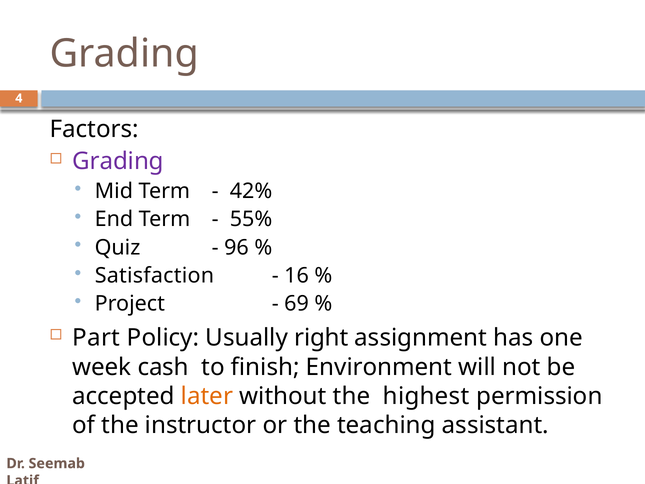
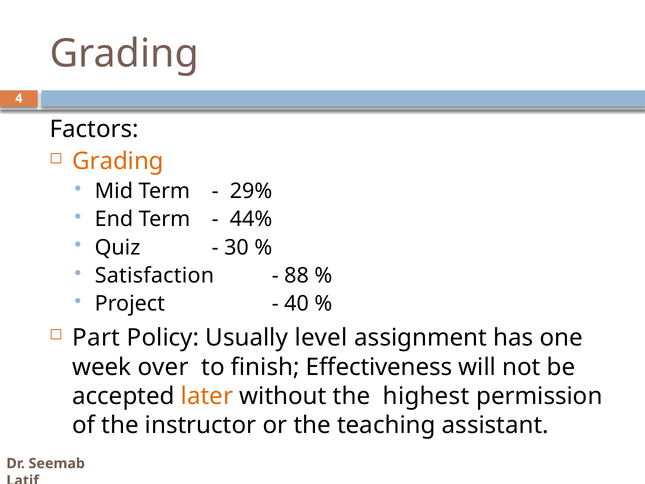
Grading colour: purple -> orange (118, 161)
42%: 42% -> 29% (251, 191)
55%: 55% -> 44% (251, 219)
96: 96 -> 30 (236, 247)
16: 16 -> 88 (297, 275)
69: 69 -> 40 (297, 304)
right: right -> level (321, 338)
cash: cash -> over (163, 367)
Environment: Environment -> Effectiveness (379, 367)
